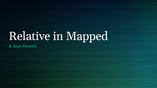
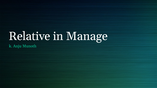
Mapped: Mapped -> Manage (87, 36)
